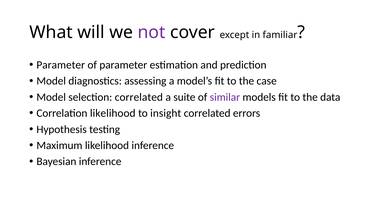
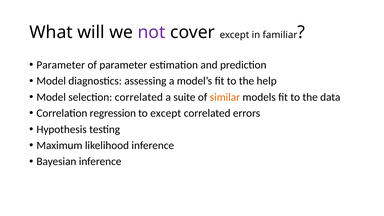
case: case -> help (267, 81)
similar colour: purple -> orange (225, 97)
Correlation likelihood: likelihood -> regression (113, 113)
to insight: insight -> except (166, 113)
